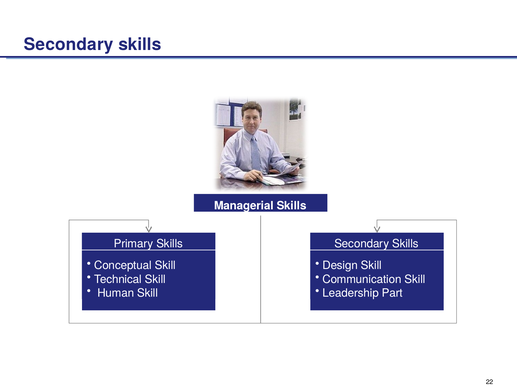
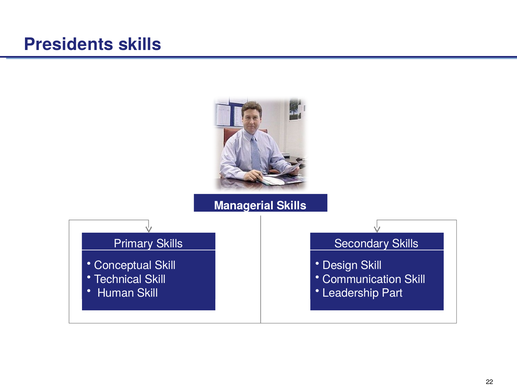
Secondary: Secondary -> Presidents (69, 44)
